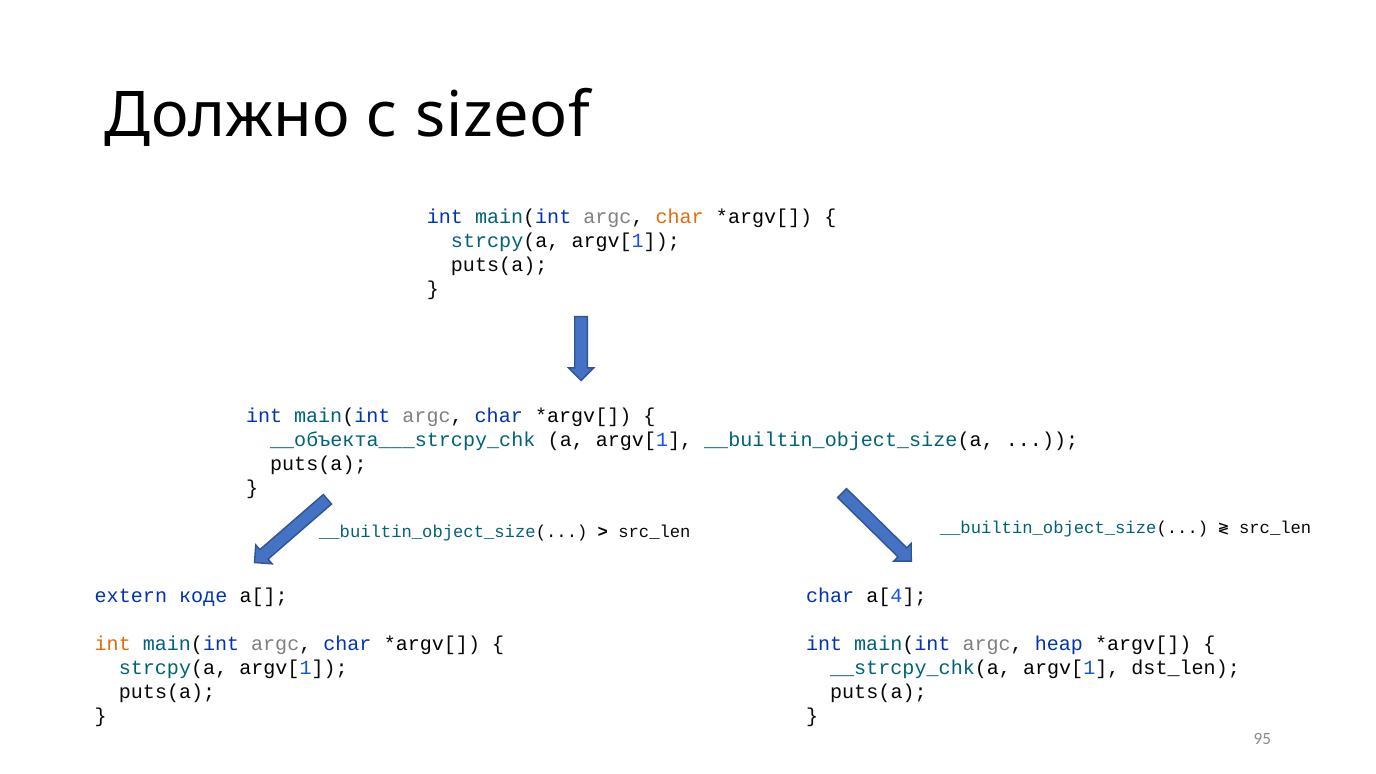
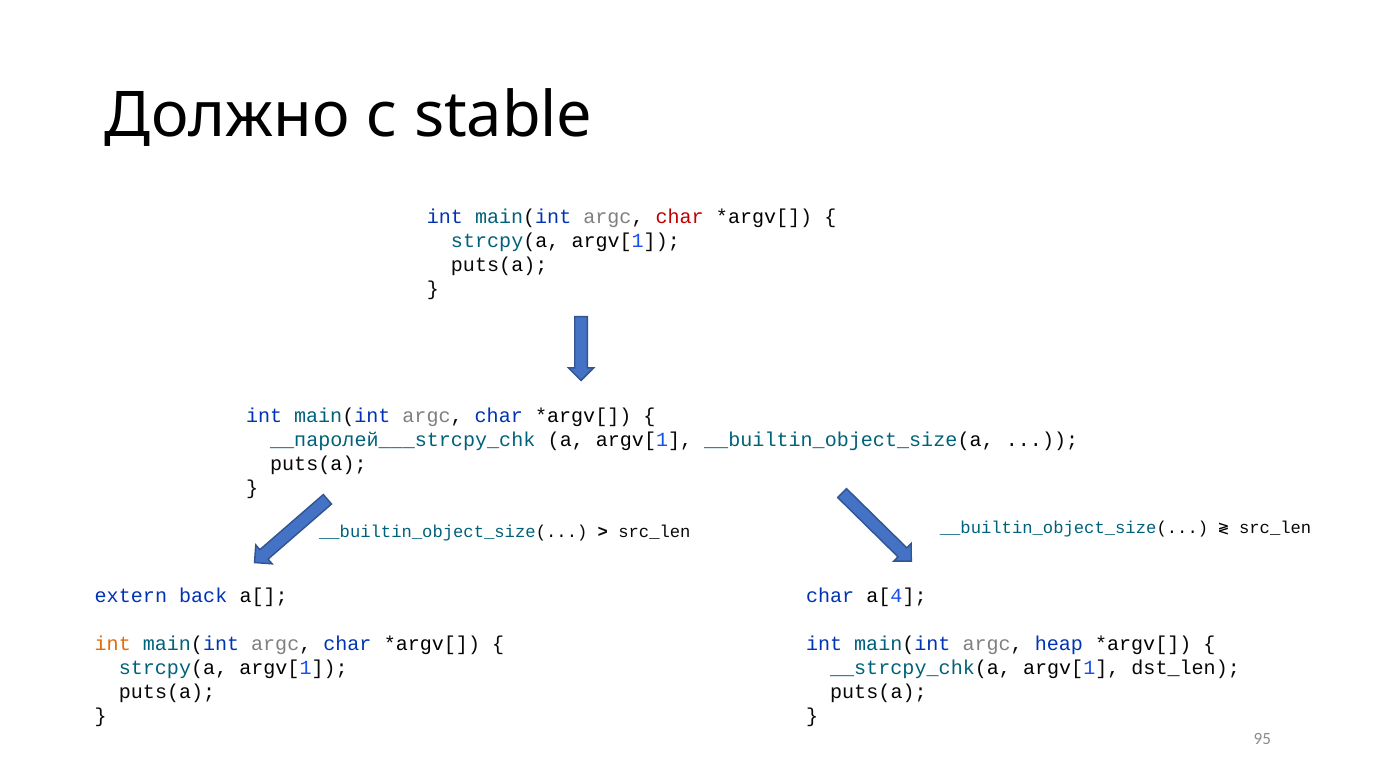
sizeof: sizeof -> stable (503, 116)
char colour: orange -> red (680, 217)
__объекта___strcpy_chk: __объекта___strcpy_chk -> __паролей___strcpy_chk (403, 440)
коде: коде -> back (203, 596)
